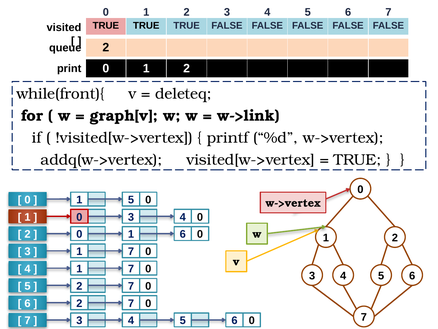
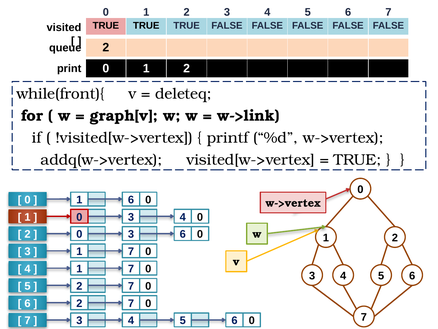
1 5: 5 -> 6 (131, 199)
1: 1 -> 3 (131, 234)
